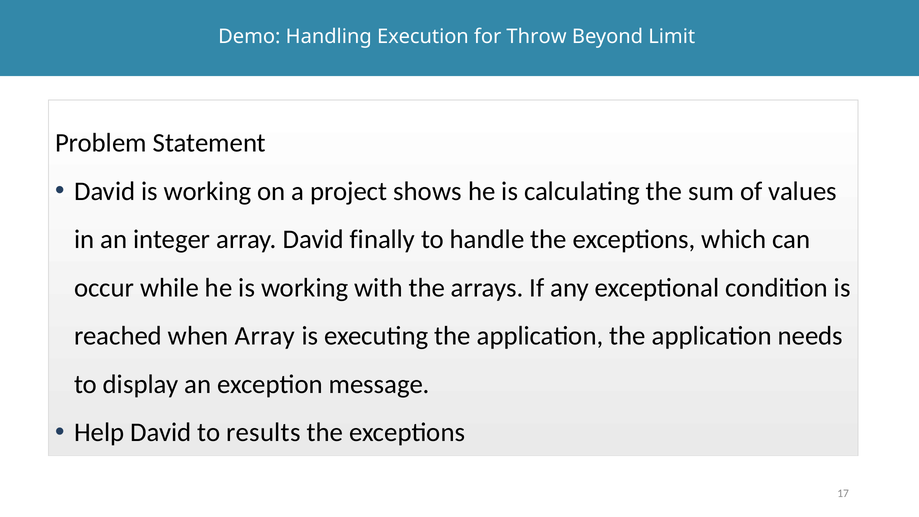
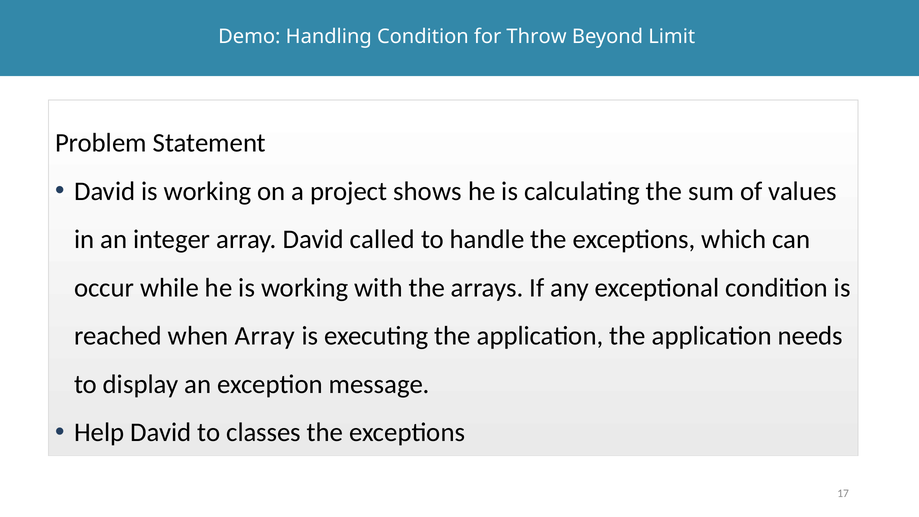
Handling Execution: Execution -> Condition (423, 37)
finally: finally -> called (382, 239)
results: results -> classes (264, 433)
